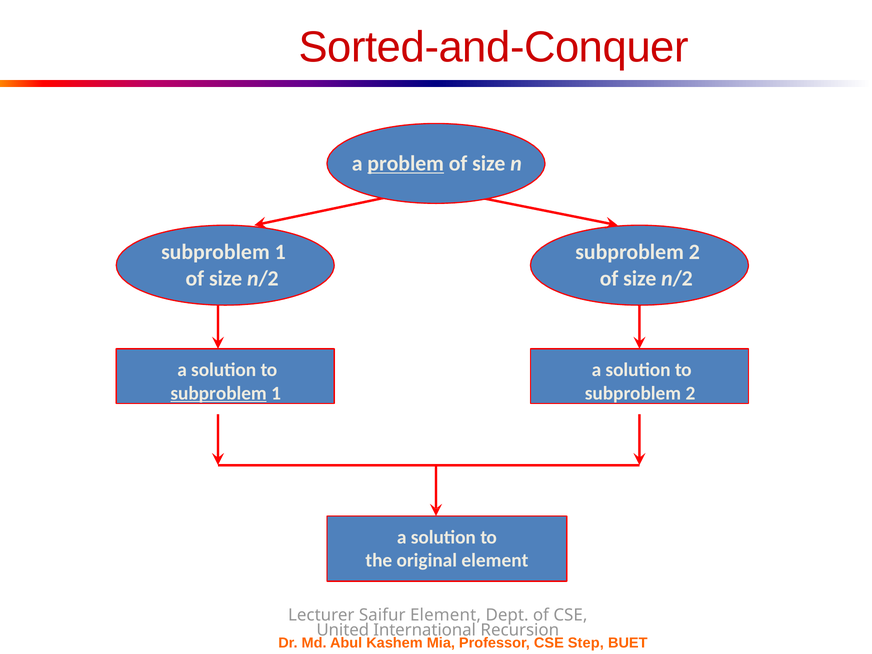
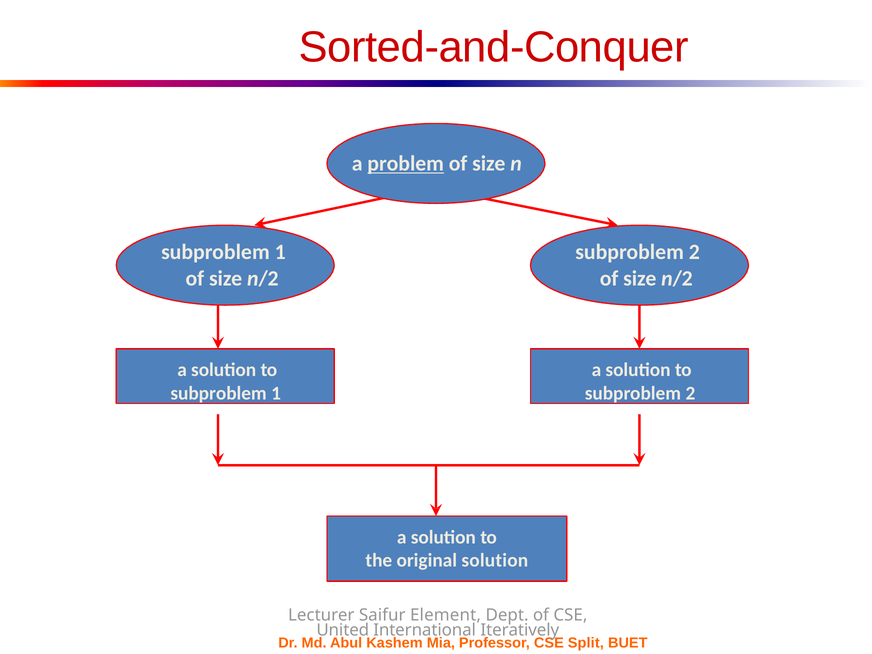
subproblem underline: present -> none (219, 393)
original element: element -> solution (495, 560)
Recursion: Recursion -> Iteratively (520, 630)
Step: Step -> Split (586, 643)
